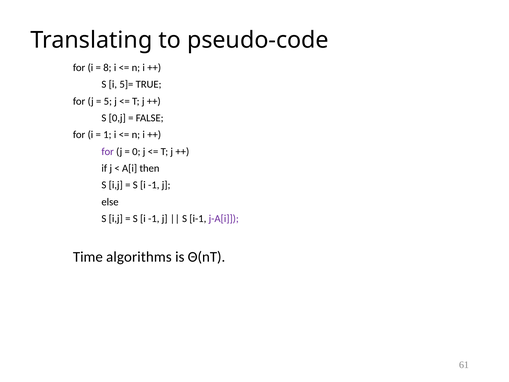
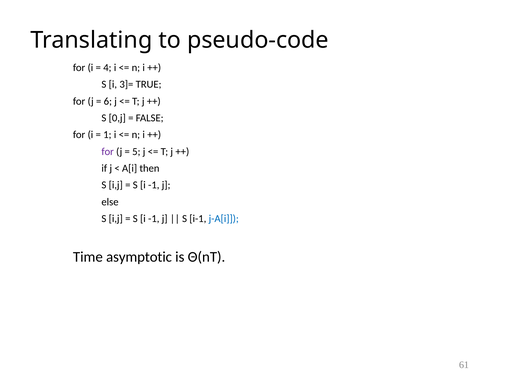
8: 8 -> 4 (107, 68)
5]=: 5]= -> 3]= (126, 84)
5: 5 -> 6 (108, 101)
0: 0 -> 5 (136, 151)
j-A[i colour: purple -> blue (224, 219)
algorithms: algorithms -> asymptotic (139, 257)
